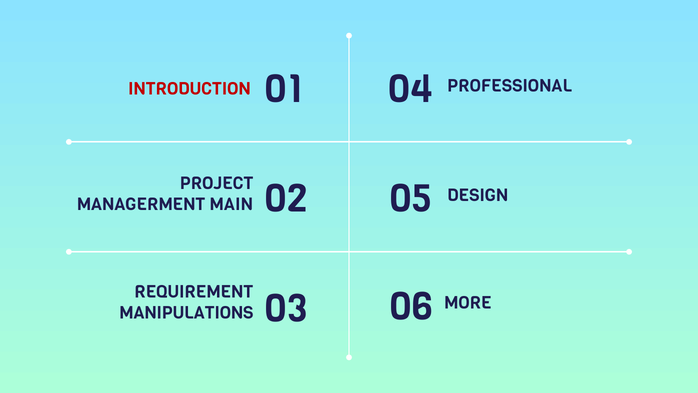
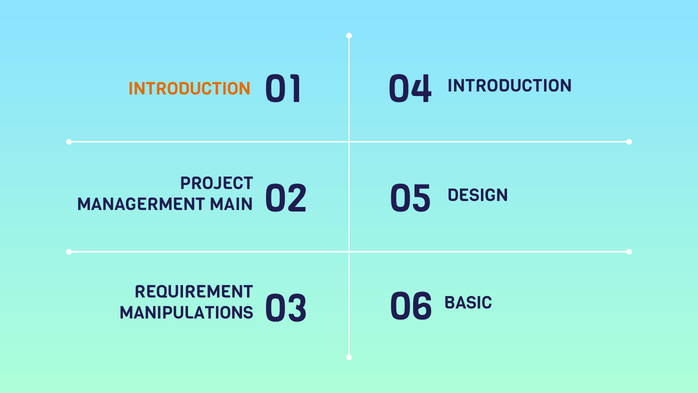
PROFESSIONAL: PROFESSIONAL -> INTRODUCTION (510, 86)
INTRODUCTION colour: red -> orange (189, 89)
MORE: MORE -> BASIC (468, 303)
